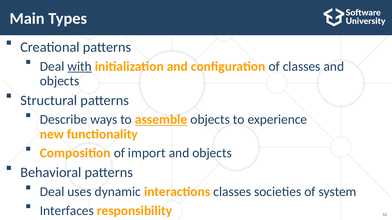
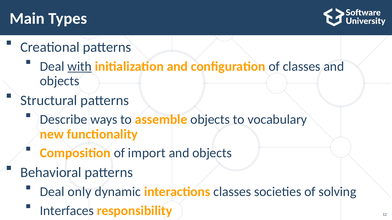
assemble underline: present -> none (161, 120)
experience: experience -> vocabulary (277, 120)
uses: uses -> only (79, 192)
system: system -> solving (337, 192)
